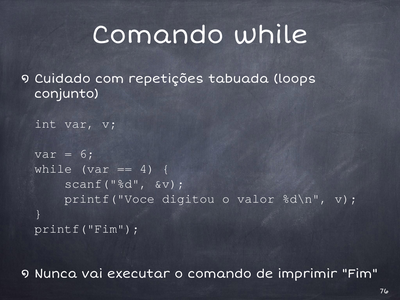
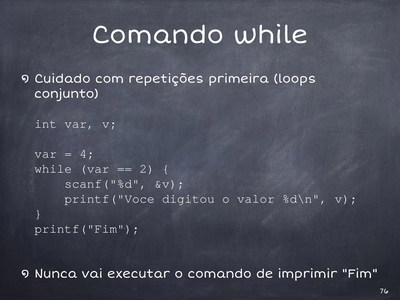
tabuada: tabuada -> primeira (239, 79)
6: 6 -> 4 (87, 154)
4: 4 -> 2 (147, 169)
